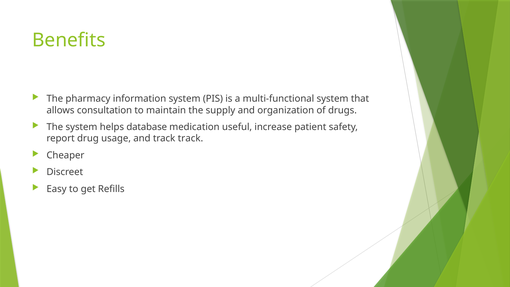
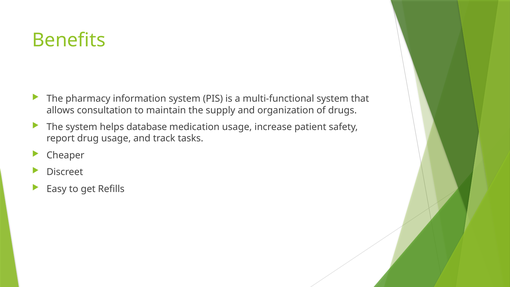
medication useful: useful -> usage (237, 127)
track track: track -> tasks (191, 138)
